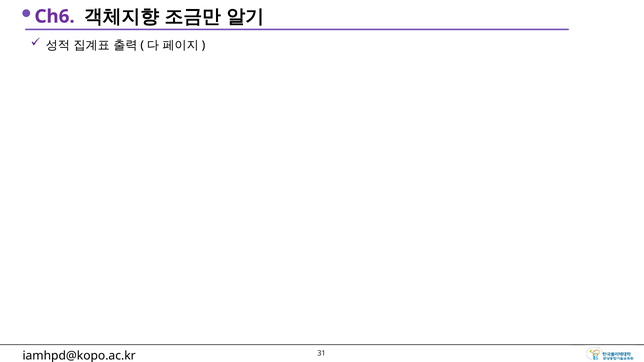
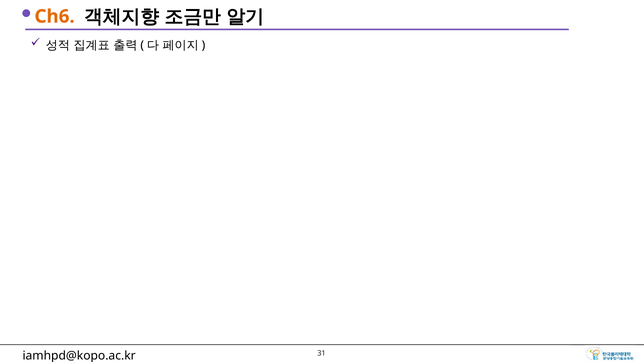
Ch6 colour: purple -> orange (55, 16)
